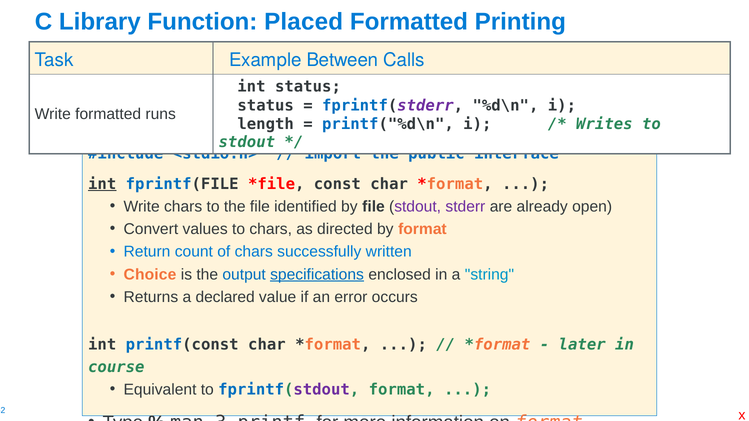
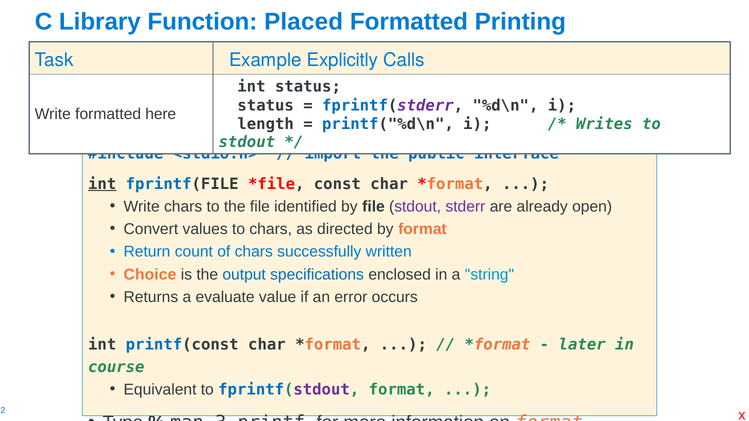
Between: Between -> Explicitly (342, 60)
runs: runs -> here (161, 114)
specifications underline: present -> none (317, 275)
declared: declared -> evaluate (225, 297)
